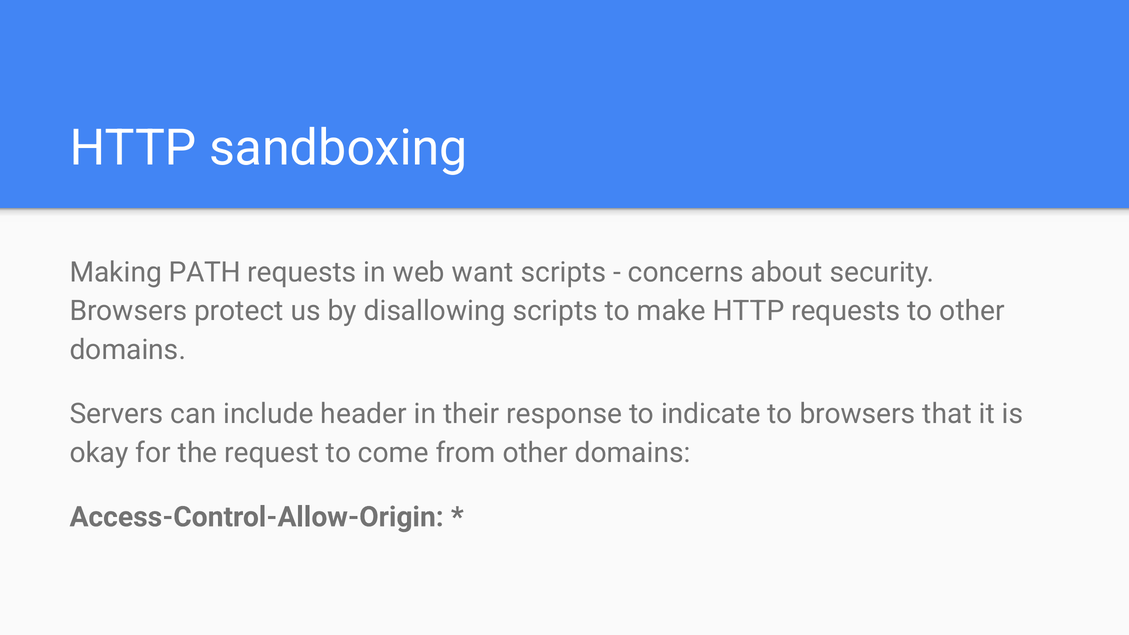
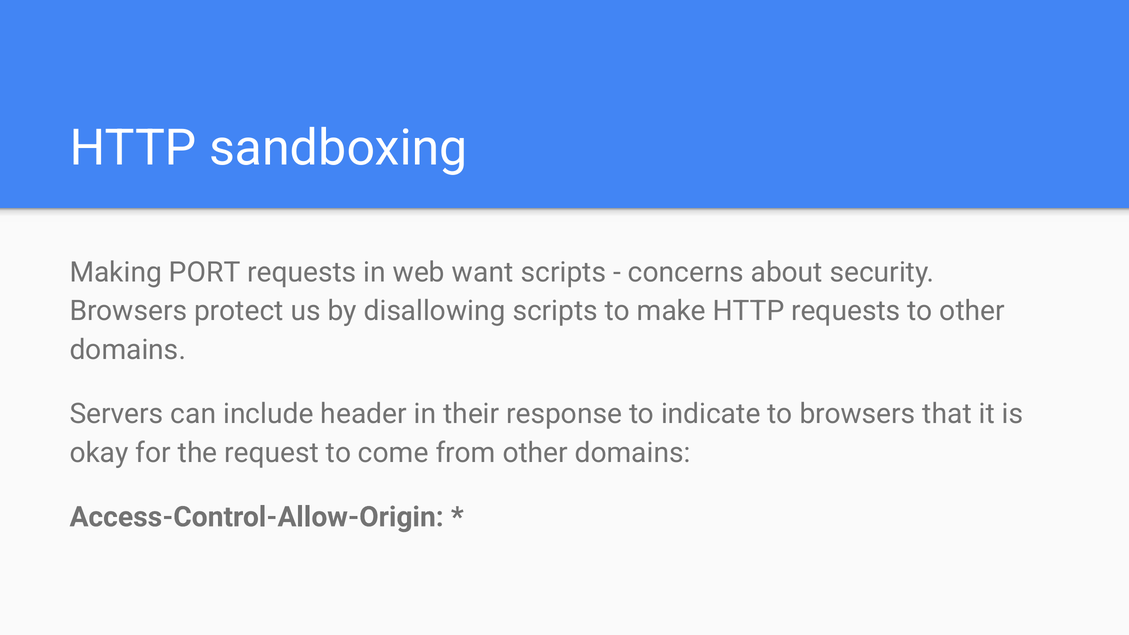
PATH: PATH -> PORT (205, 272)
